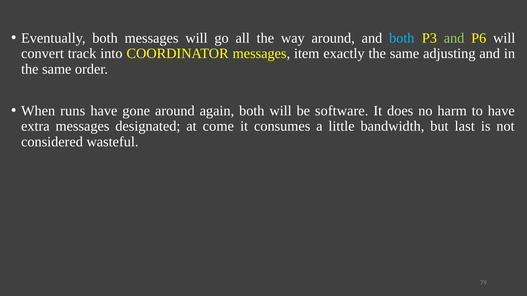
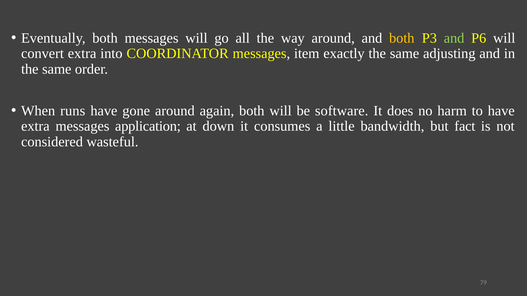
both colour: light blue -> yellow (402, 38)
convert track: track -> extra (82, 54)
designated: designated -> application (148, 126)
come: come -> down (218, 126)
last: last -> fact (465, 126)
